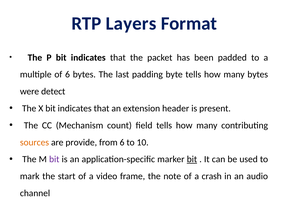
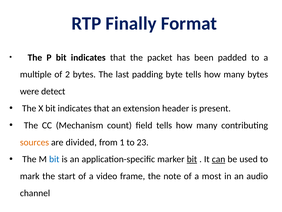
Layers: Layers -> Finally (131, 23)
of 6: 6 -> 2 (68, 74)
provide: provide -> divided (81, 142)
from 6: 6 -> 1 (122, 142)
10: 10 -> 23 (143, 142)
bit colour: purple -> blue (54, 159)
can underline: none -> present (219, 159)
crash: crash -> most (212, 176)
